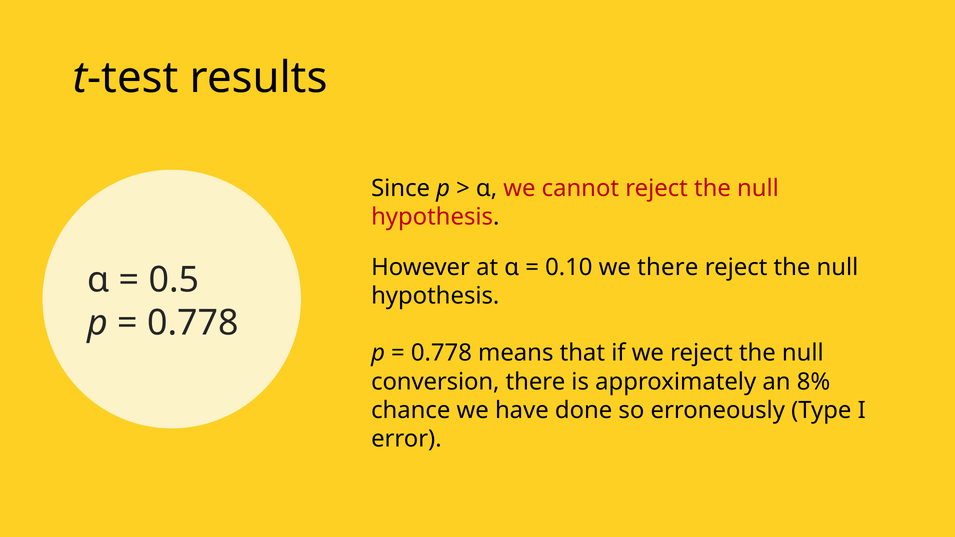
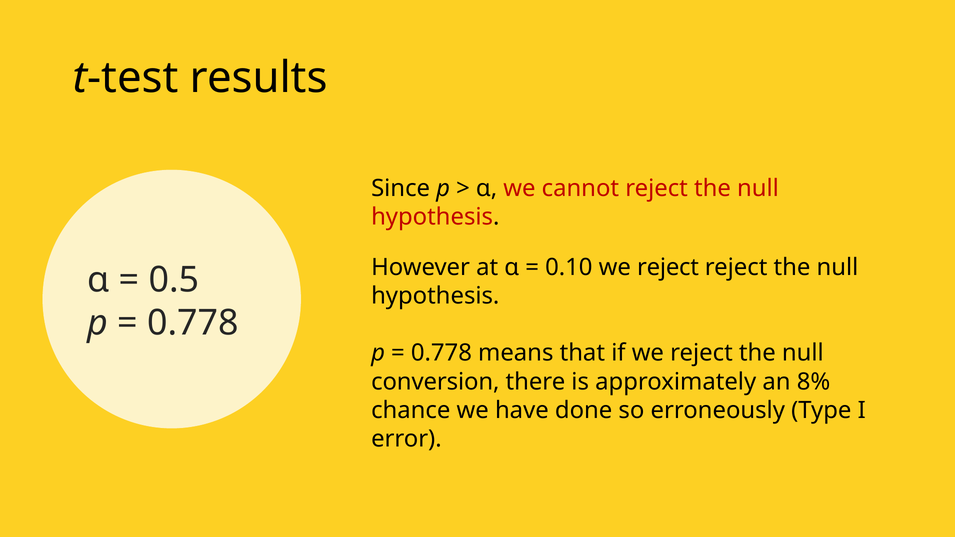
0.10 we there: there -> reject (668, 267)
